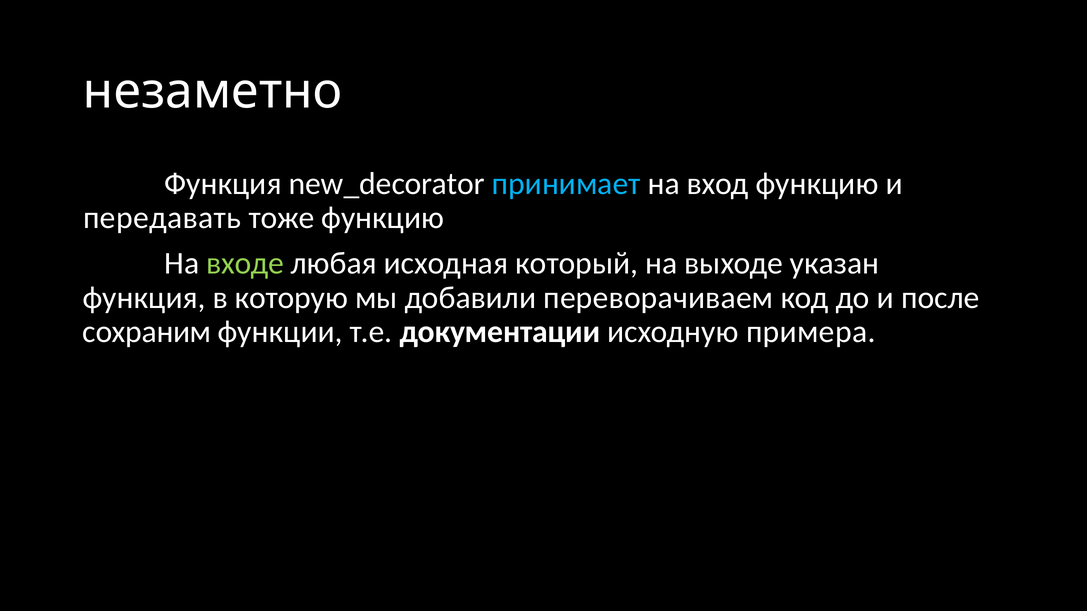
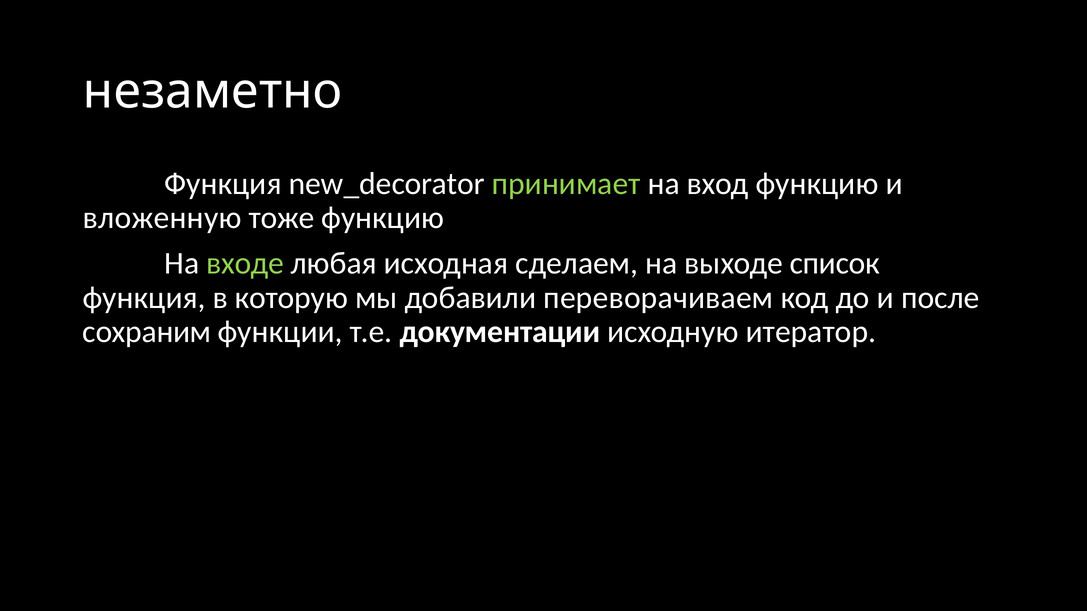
принимает colour: light blue -> light green (566, 184)
передавать: передавать -> вложенную (162, 218)
который: который -> сделаем (577, 264)
указан: указан -> список (835, 264)
примера: примера -> итератор (811, 332)
